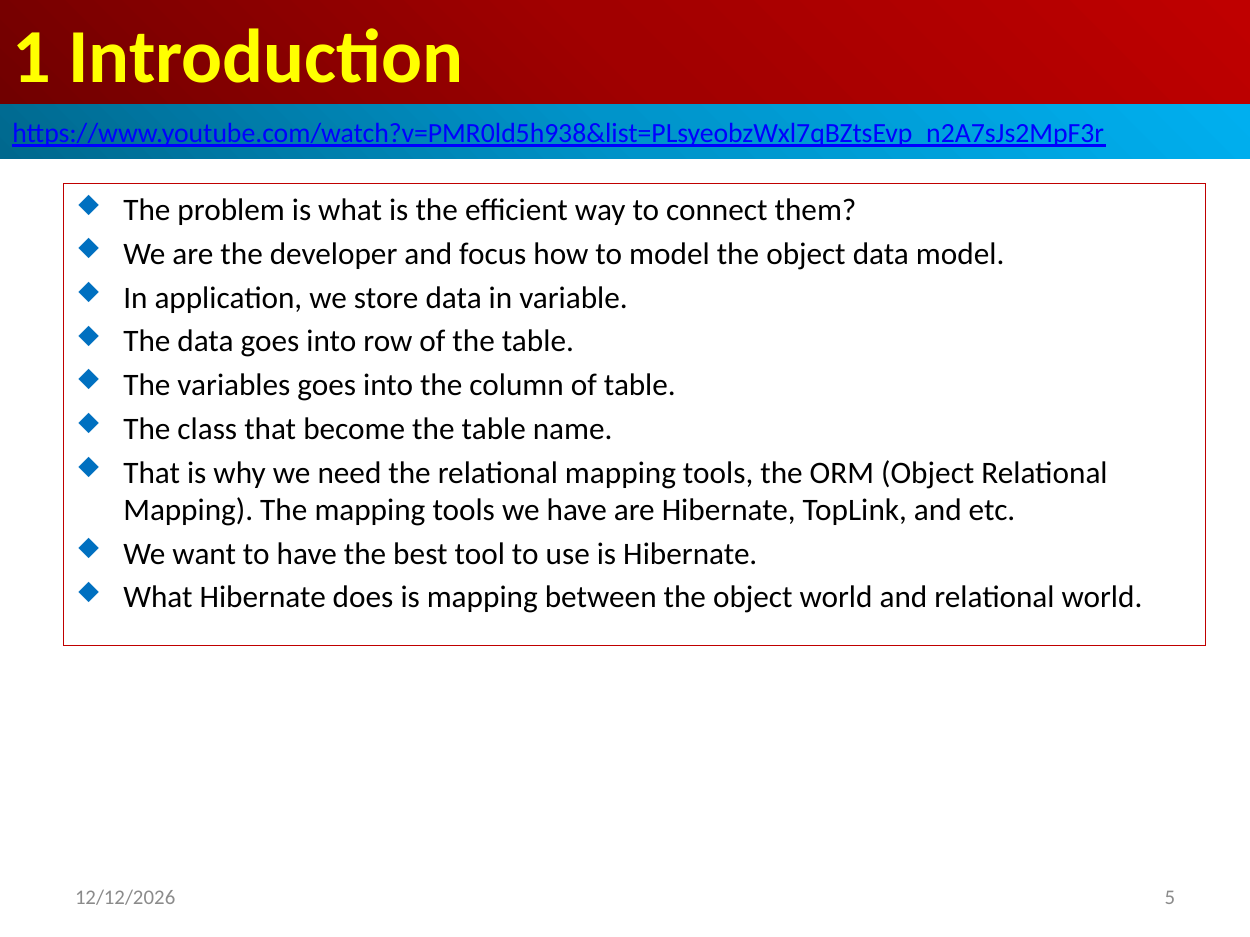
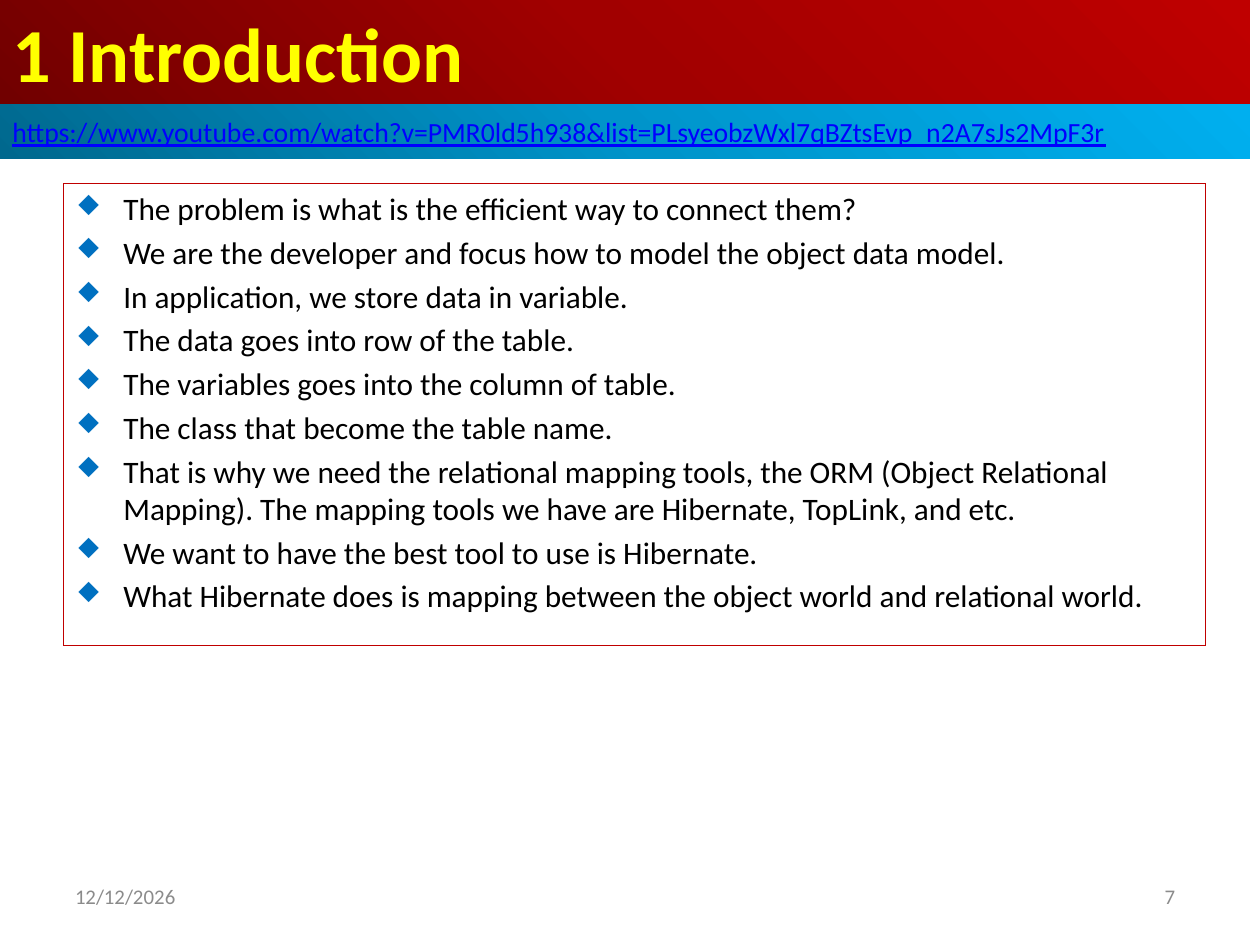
5: 5 -> 7 (1170, 898)
